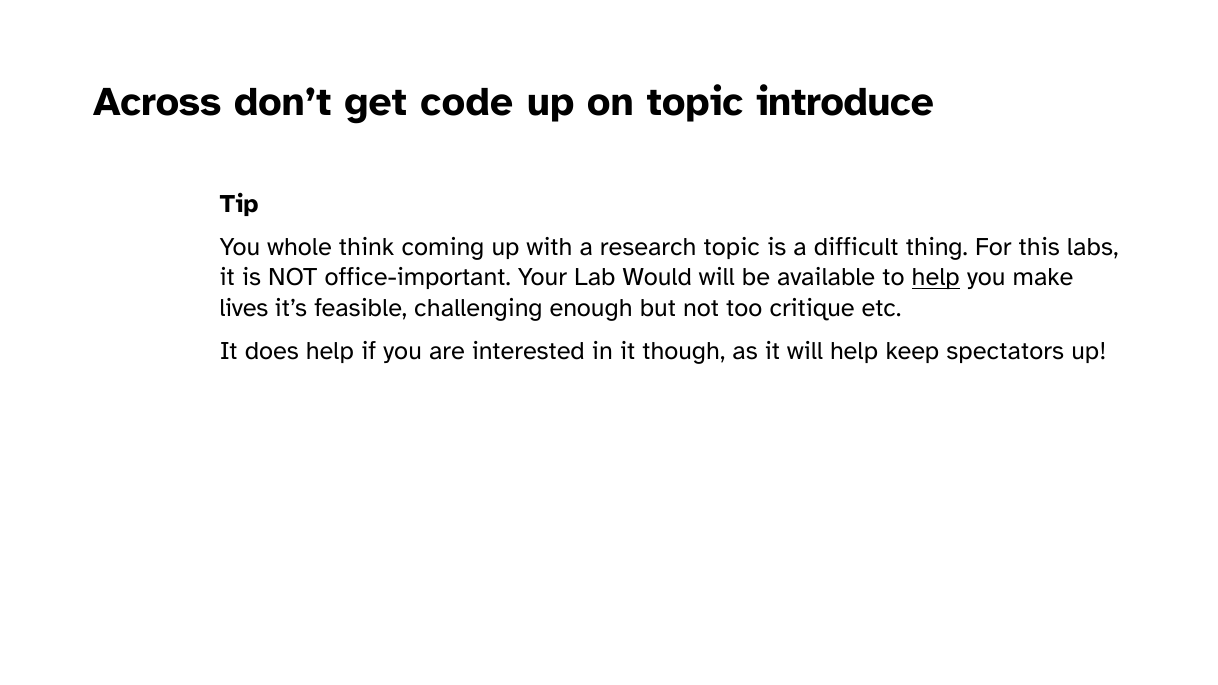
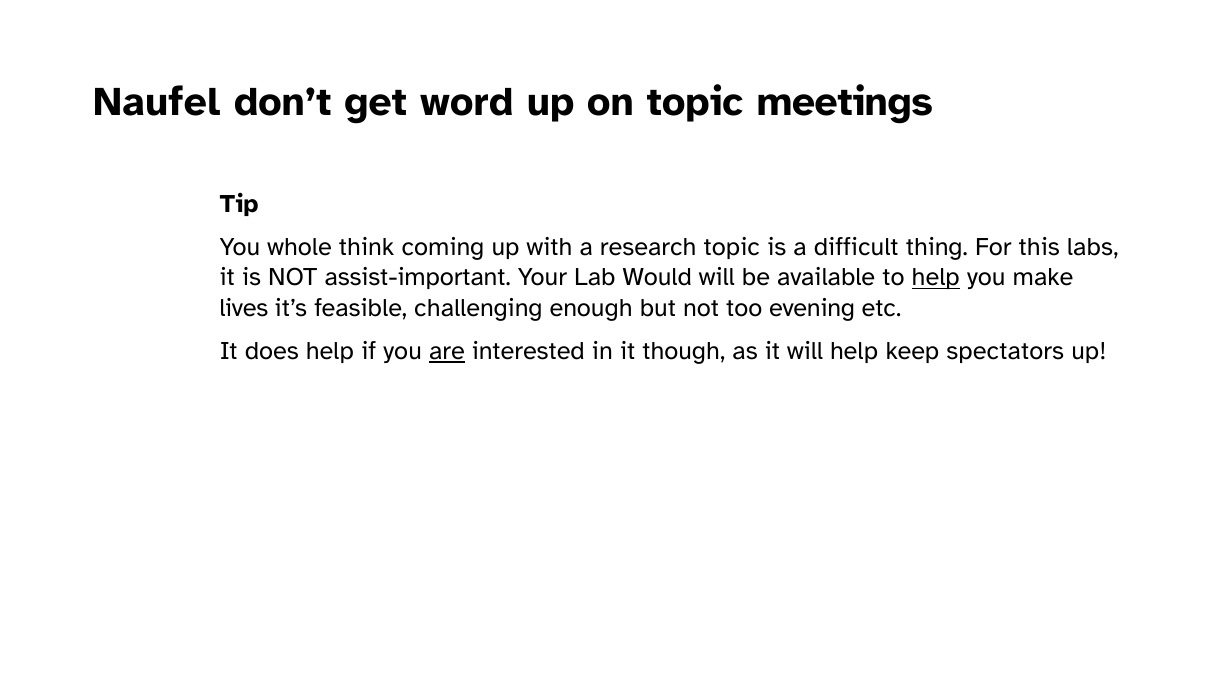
Across: Across -> Naufel (157, 102)
code: code -> word (467, 102)
introduce: introduce -> meetings (845, 102)
office-important: office-important -> assist-important (418, 278)
critique: critique -> evening (812, 308)
are underline: none -> present (447, 351)
